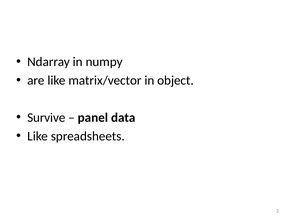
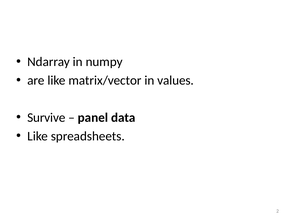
object: object -> values (176, 80)
